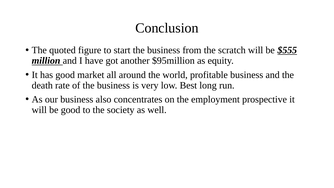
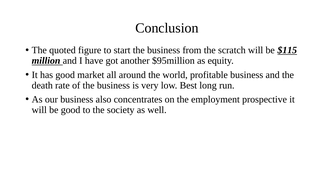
$555: $555 -> $115 (287, 50)
